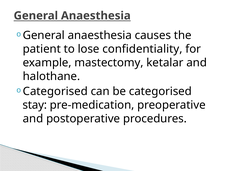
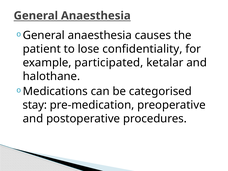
mastectomy: mastectomy -> participated (109, 63)
Categorised: Categorised -> Medications (55, 91)
